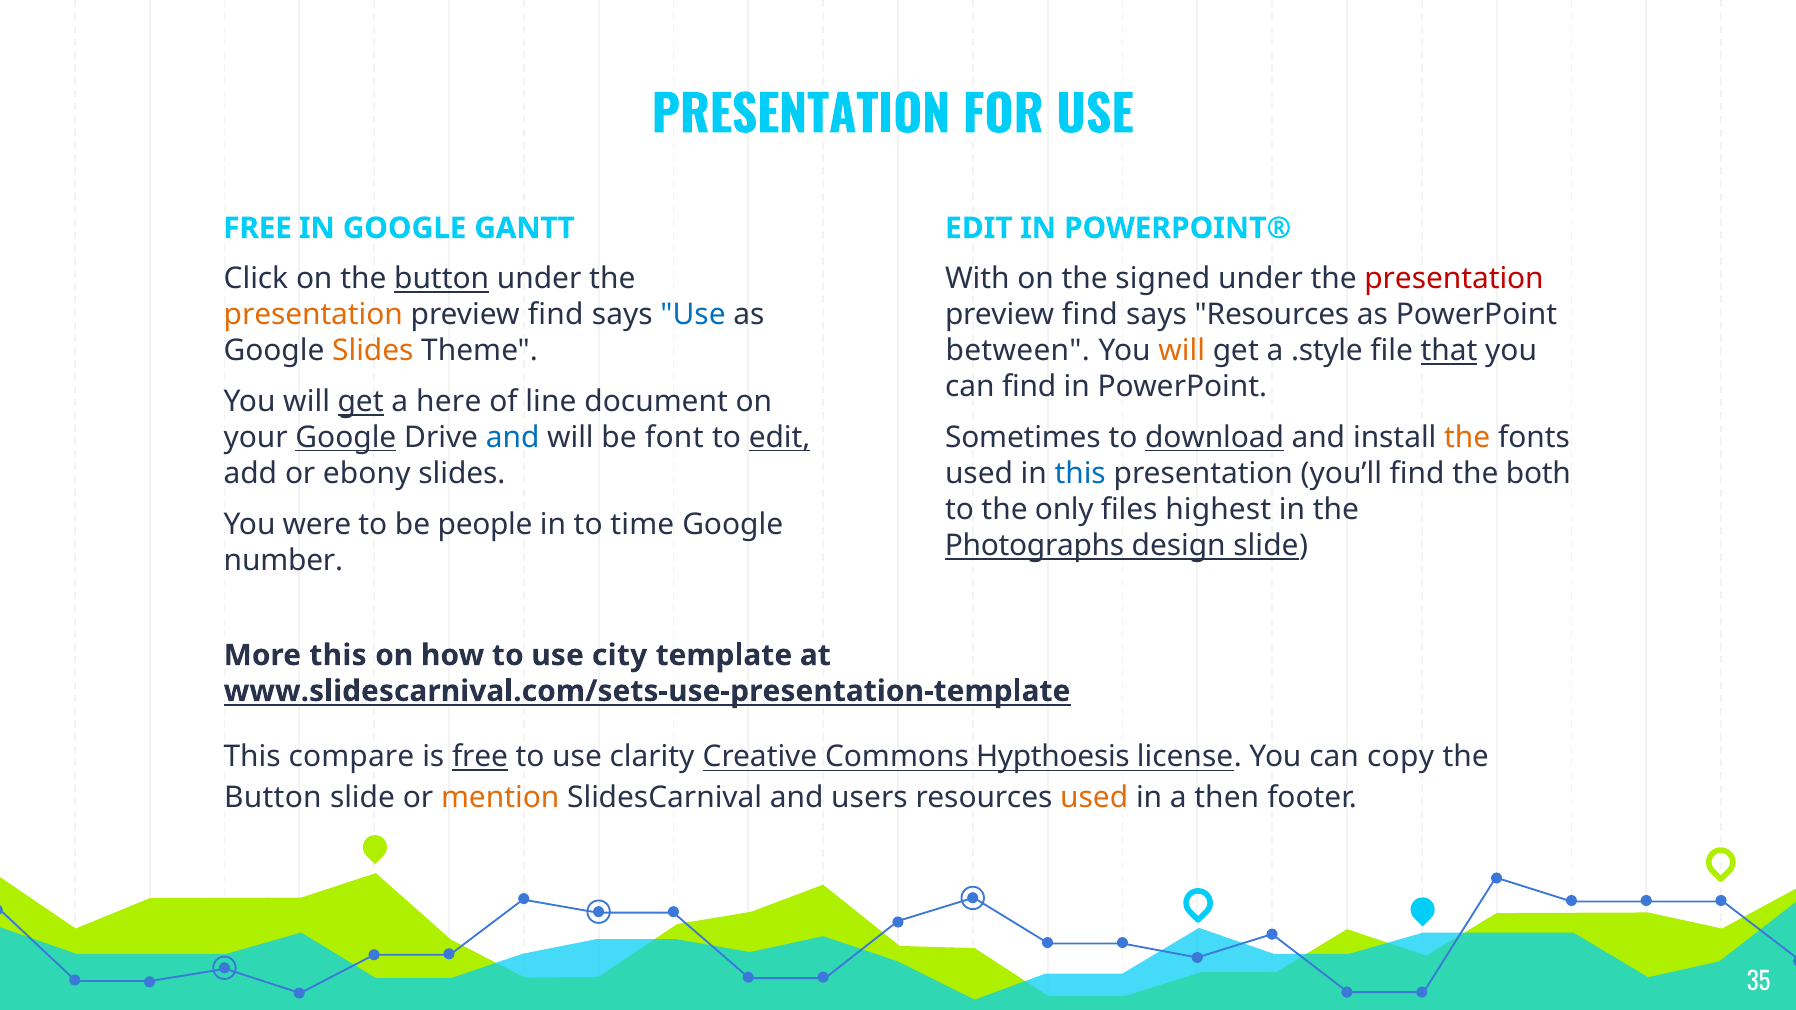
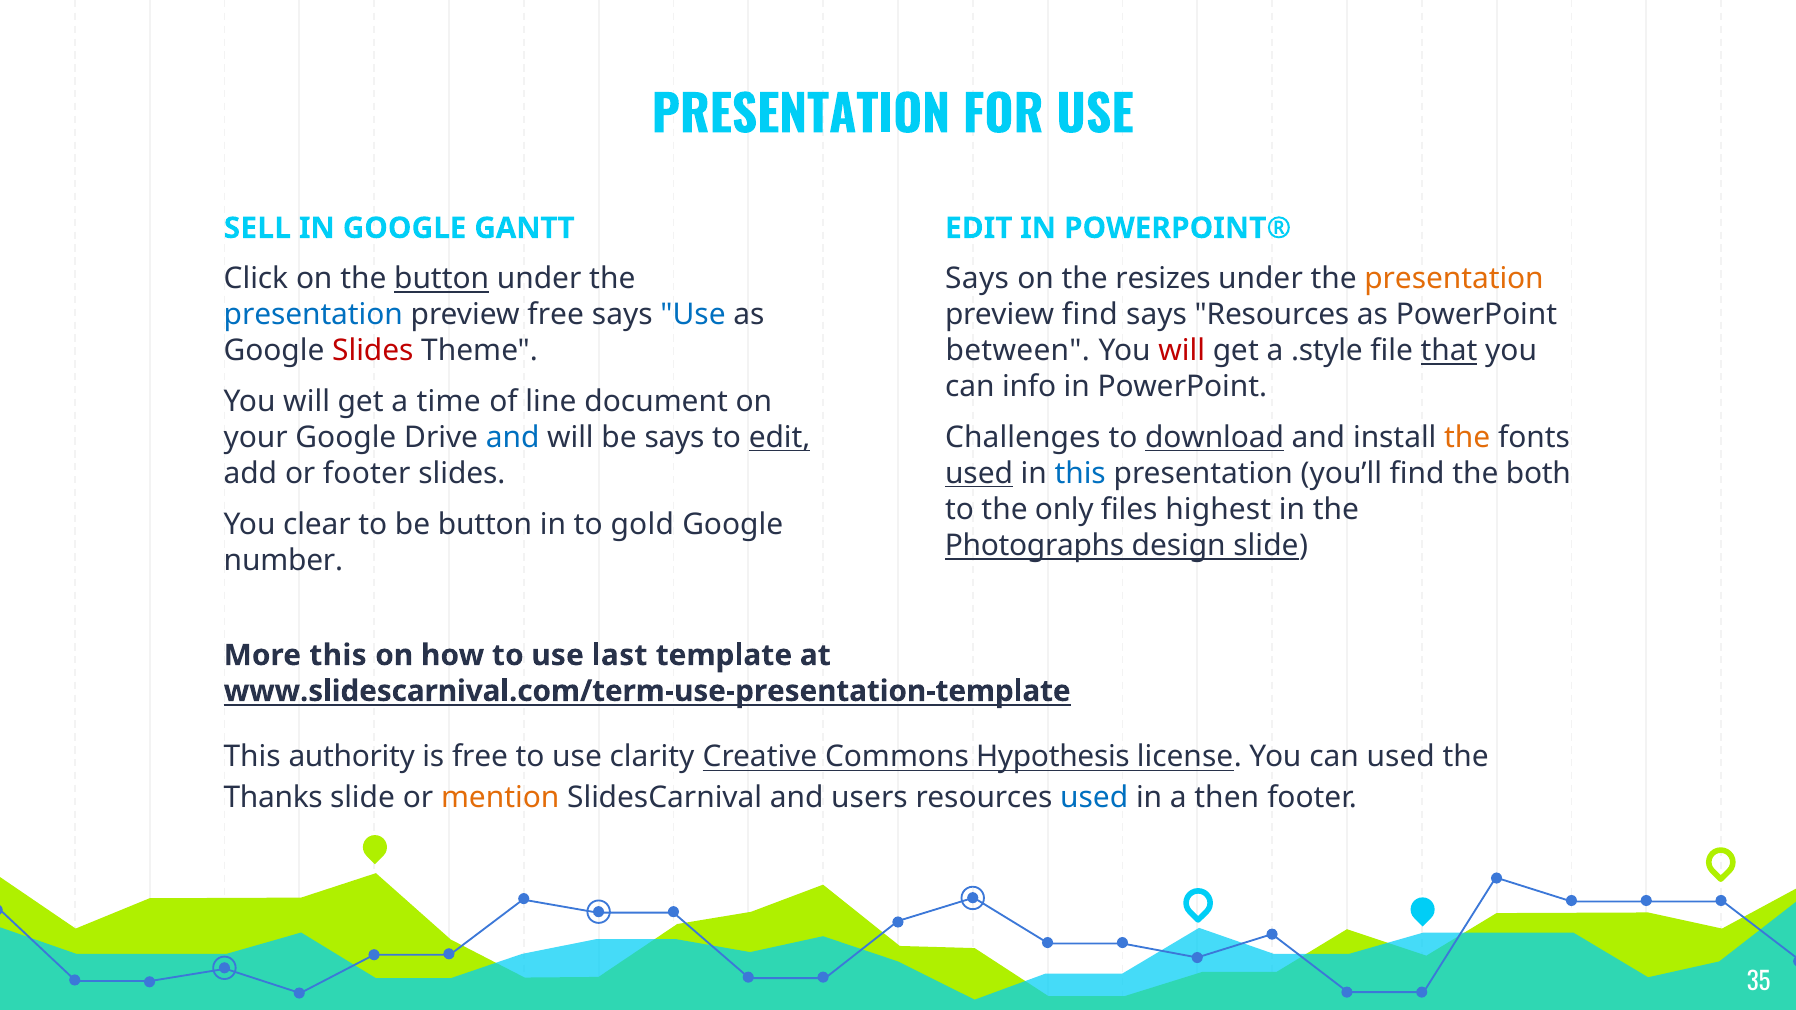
FREE: FREE -> SELL (257, 228)
With: With -> Says (977, 279)
signed: signed -> resizes (1163, 279)
presentation colour: red -> orange (1454, 279)
presentation colour: orange -> blue (313, 315)
find: find -> free (556, 315)
Slides colour: orange -> red (373, 351)
will colour: orange -> red (1182, 351)
can find: find -> info (1029, 387)
get underline: present -> none (361, 402)
here: here -> time (449, 402)
Google underline: present -> none (346, 438)
be font: font -> says (675, 438)
Sometimes: Sometimes -> Challenges (1023, 438)
or ebony: ebony -> footer (367, 474)
used underline: none -> present (979, 474)
were: were -> clear (317, 525)
be people: people -> button (485, 525)
time: time -> gold (642, 525)
city: city -> last (620, 655)
www.slidescarnival.com/sets-use-presentation-template: www.slidescarnival.com/sets-use-presentation-template -> www.slidescarnival.com/term-use-presentation-template (647, 691)
compare: compare -> authority (352, 757)
free underline: present -> none (480, 757)
Hypthoesis: Hypthoesis -> Hypothesis (1053, 757)
can copy: copy -> used (1401, 757)
Button: Button -> Thanks (273, 798)
used colour: orange -> blue (1094, 798)
